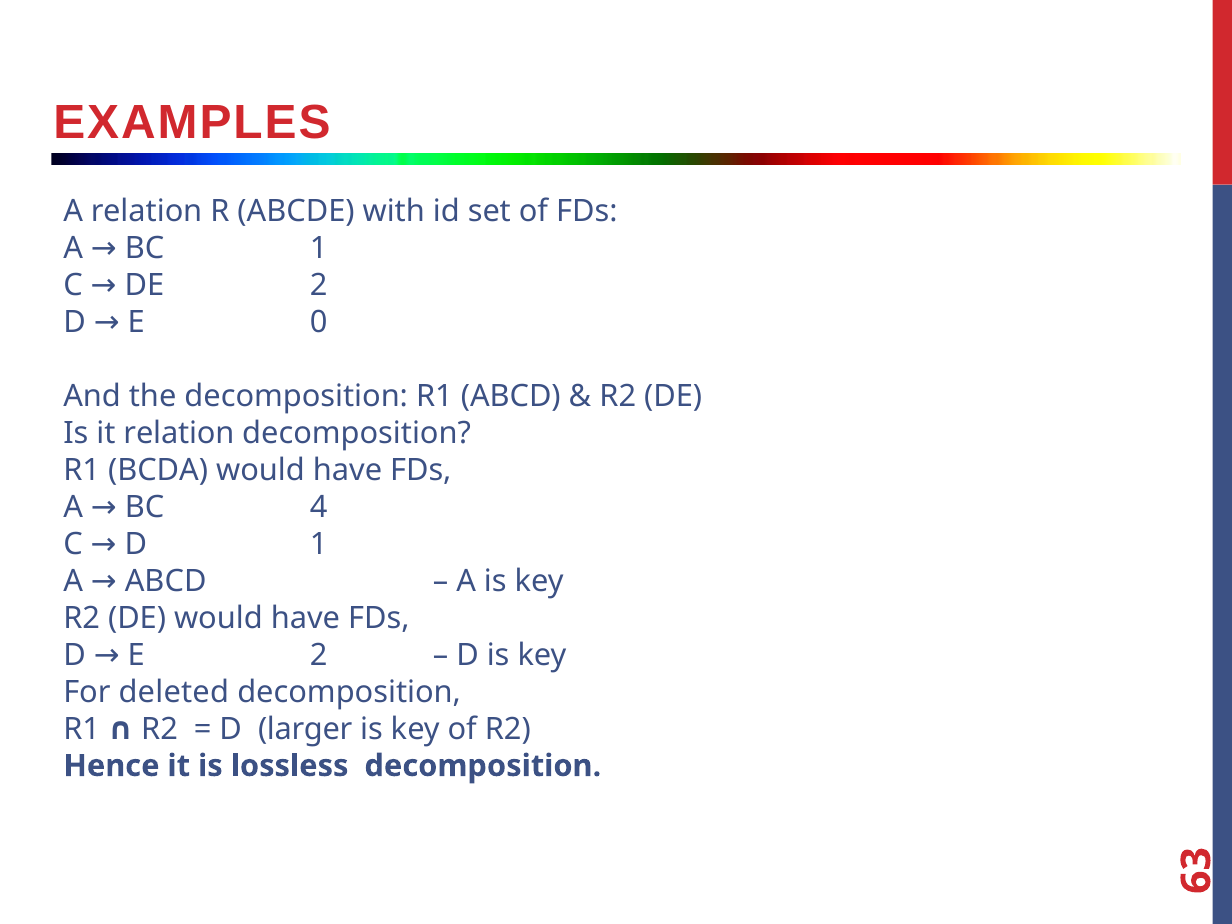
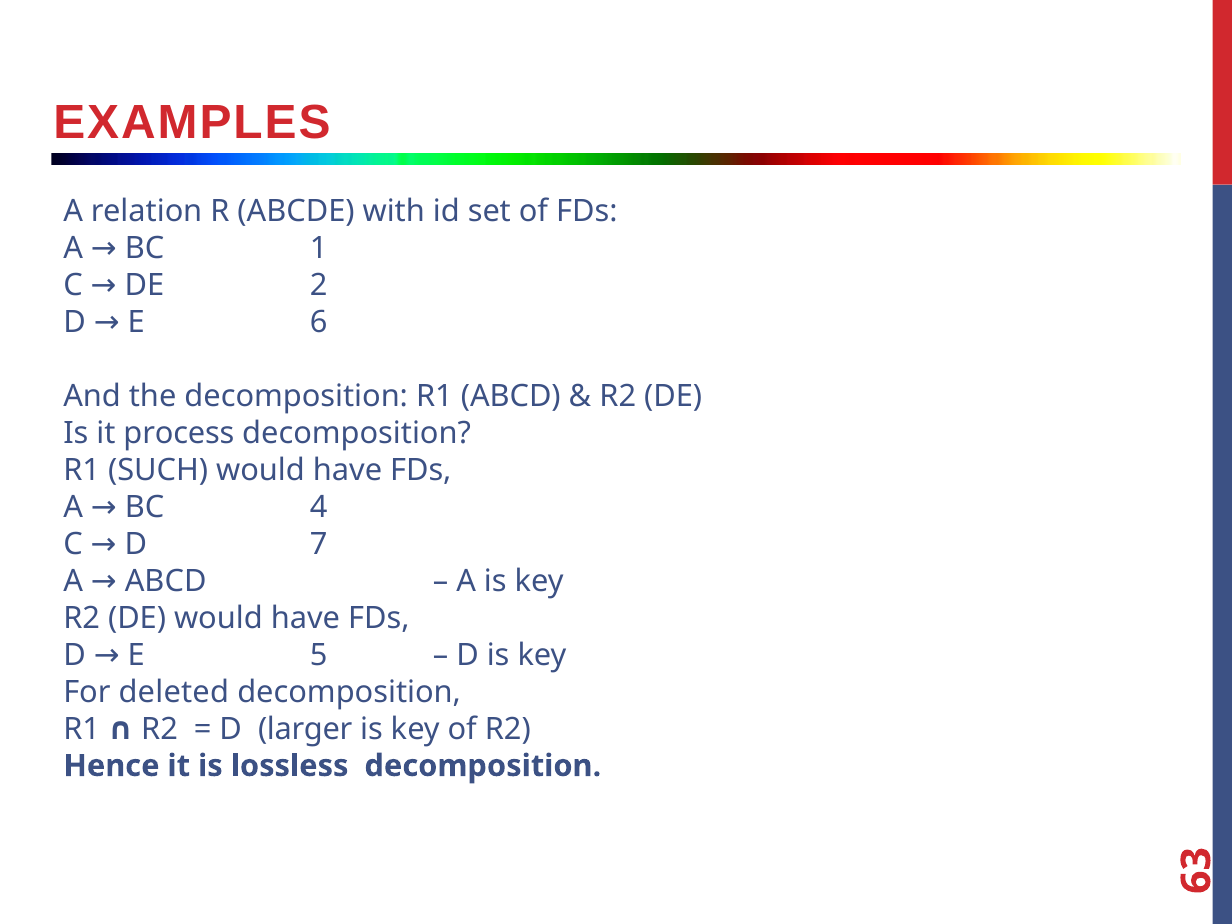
0: 0 -> 6 (319, 322)
it relation: relation -> process (179, 433)
BCDA: BCDA -> SUCH (158, 470)
1: 1 -> 7 (319, 544)
2: 2 -> 5 (319, 655)
